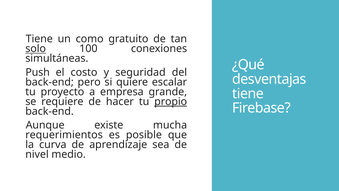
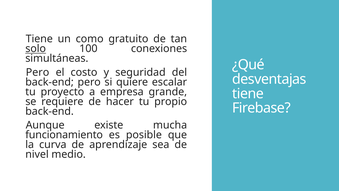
Push: Push -> Pero (38, 72)
propio underline: present -> none (171, 101)
requerimientos: requerimientos -> funcionamiento (64, 135)
